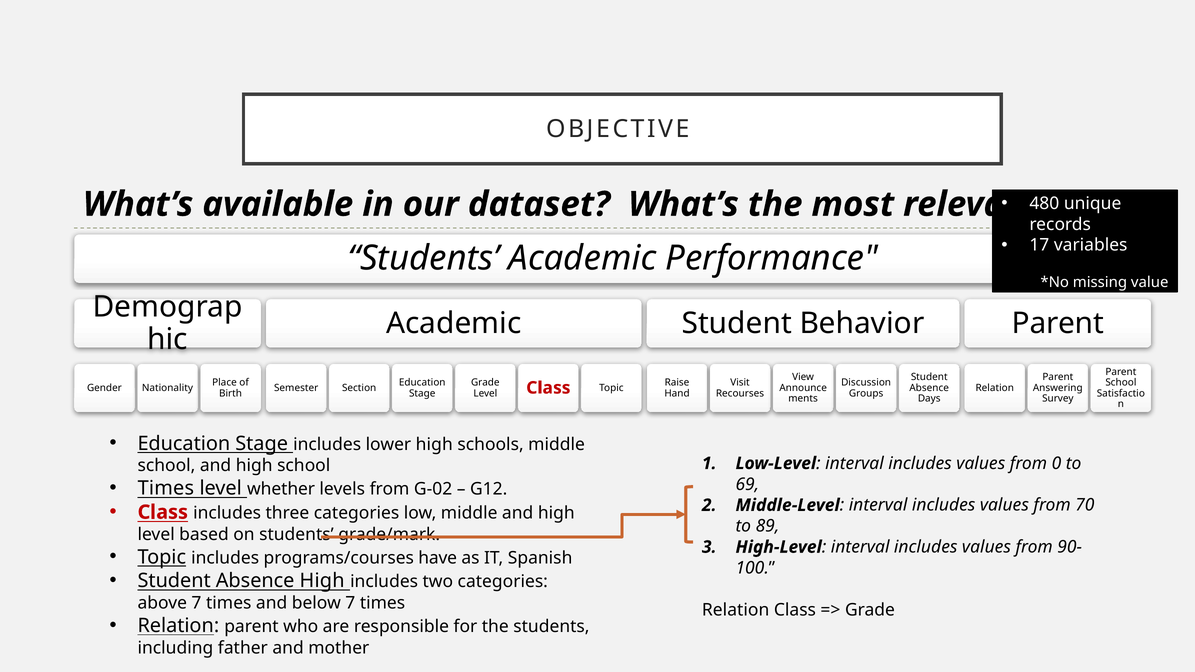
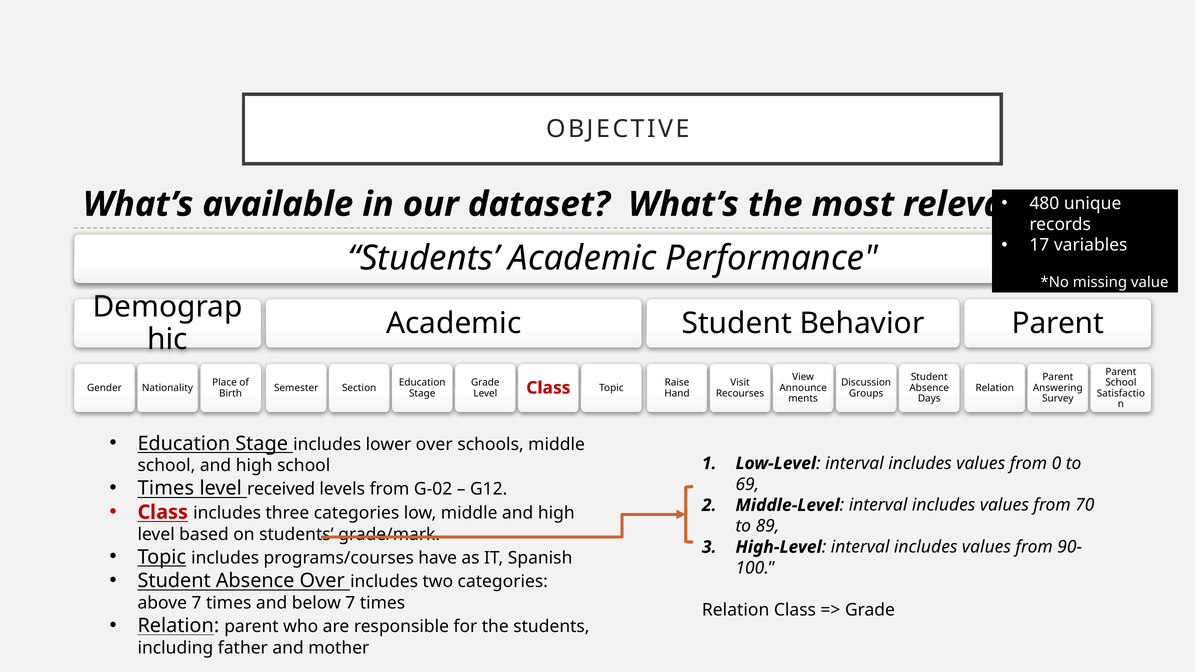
lower high: high -> over (434, 444)
whether: whether -> received (281, 489)
Absence High: High -> Over (322, 581)
